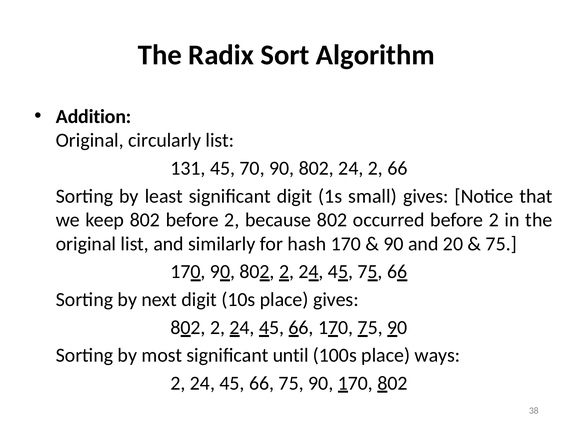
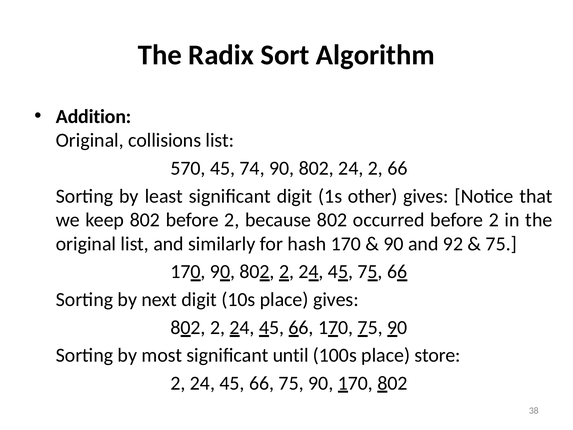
circularly: circularly -> collisions (165, 140)
131: 131 -> 570 (188, 168)
70: 70 -> 74 (252, 168)
small: small -> other (373, 196)
20: 20 -> 92 (453, 244)
ways: ways -> store (437, 355)
